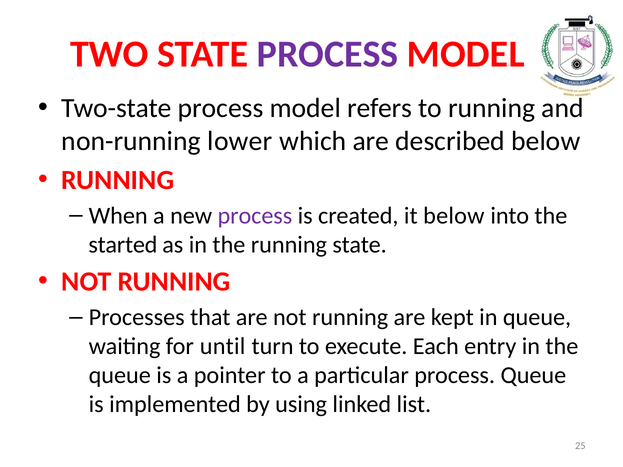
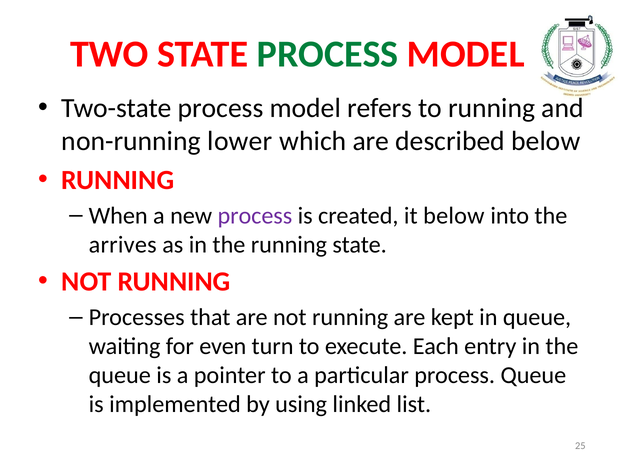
PROCESS colour: purple -> green (328, 54)
started: started -> arrives (123, 245)
until: until -> even (223, 347)
